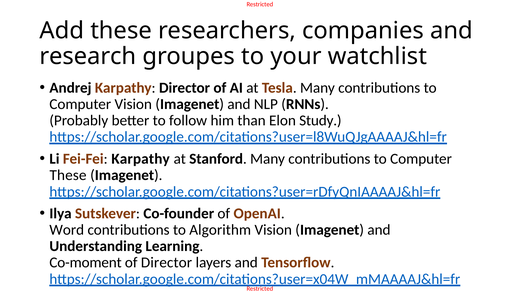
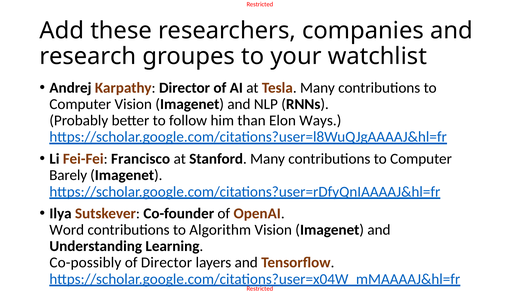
Study: Study -> Ways (320, 121)
Fei-Fei Karpathy: Karpathy -> Francisco (141, 159)
These: These -> Barely (68, 175)
Co-moment: Co-moment -> Co-possibly (85, 263)
